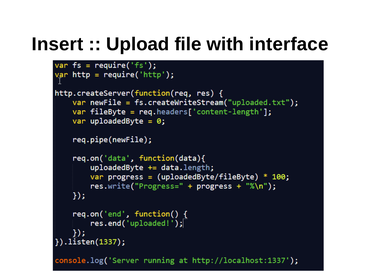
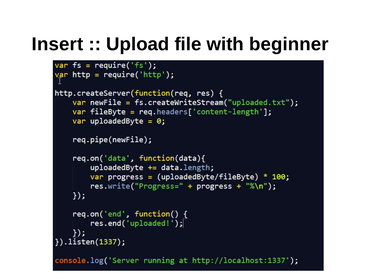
interface: interface -> beginner (289, 44)
